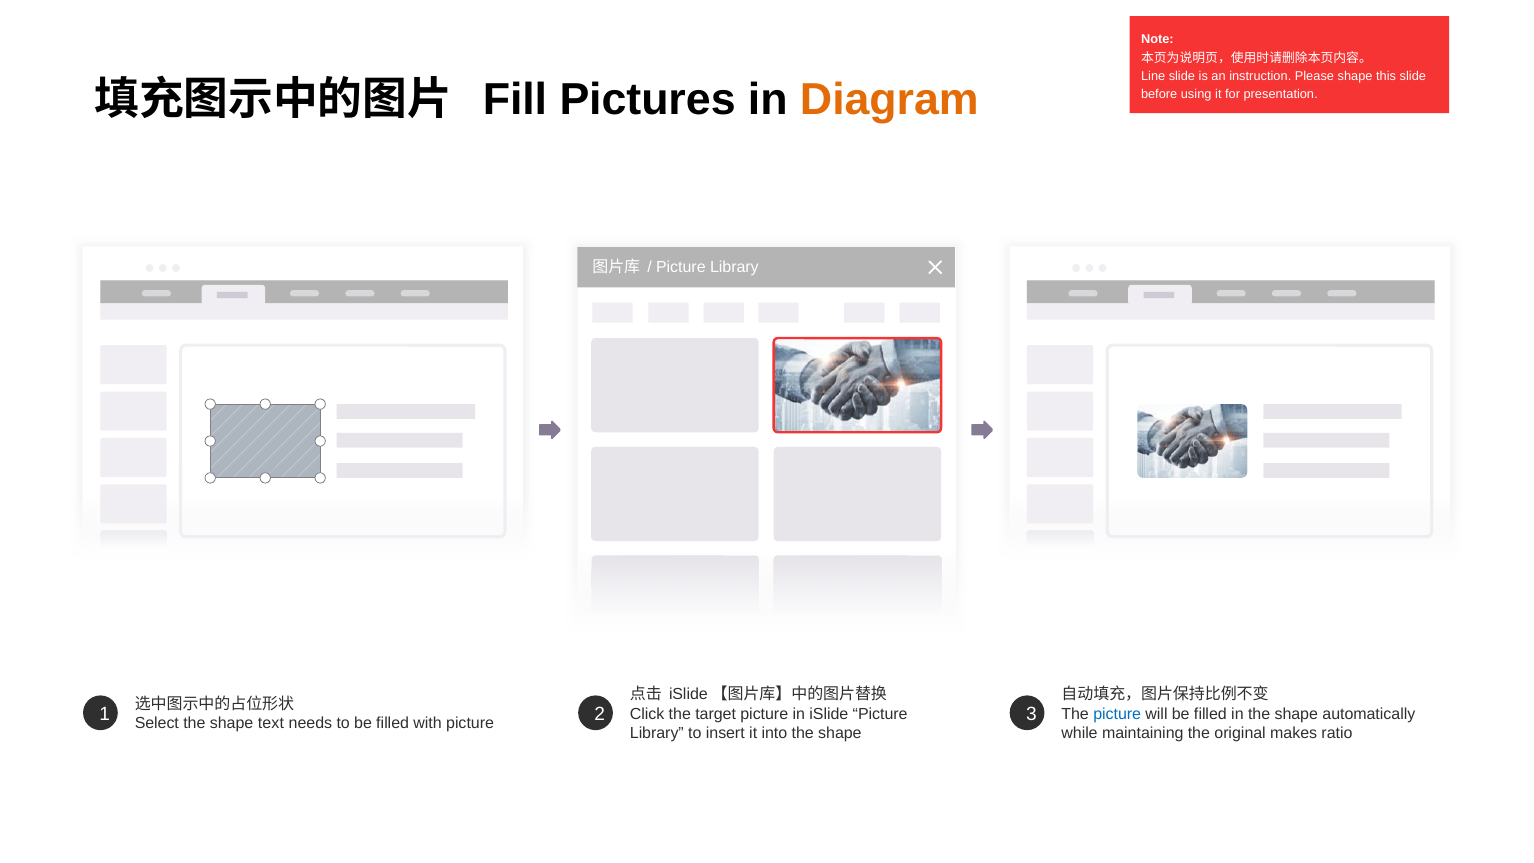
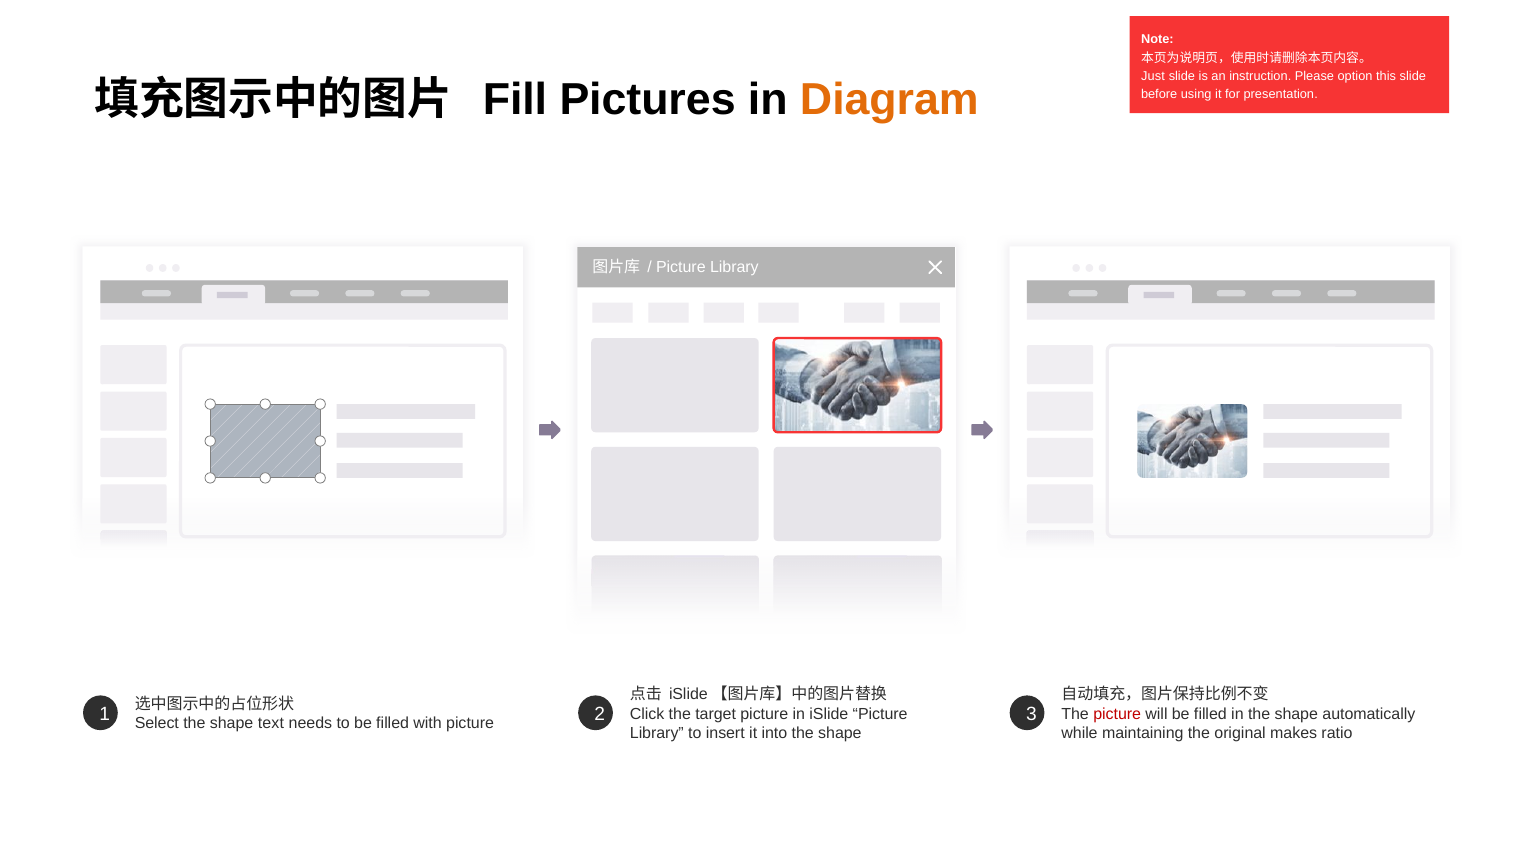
Line: Line -> Just (1153, 76)
Please shape: shape -> option (1355, 76)
picture colour: blue -> red (1117, 714)
